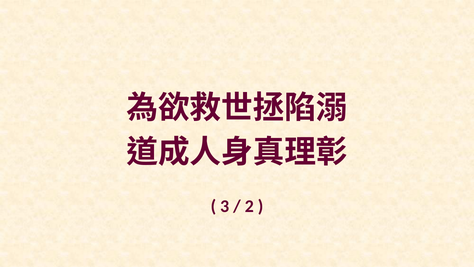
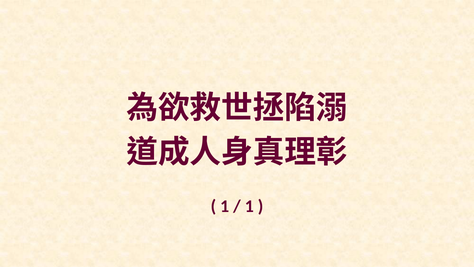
3: 3 -> 1 (225, 206)
2: 2 -> 1 (249, 206)
